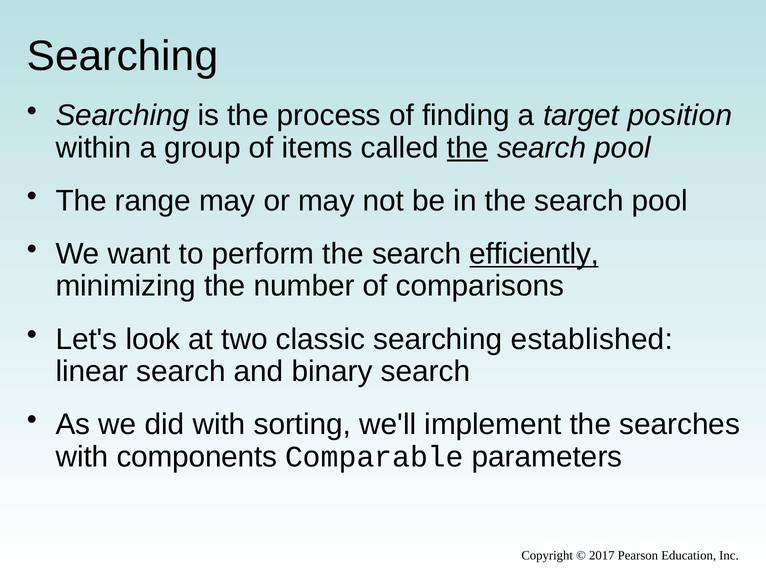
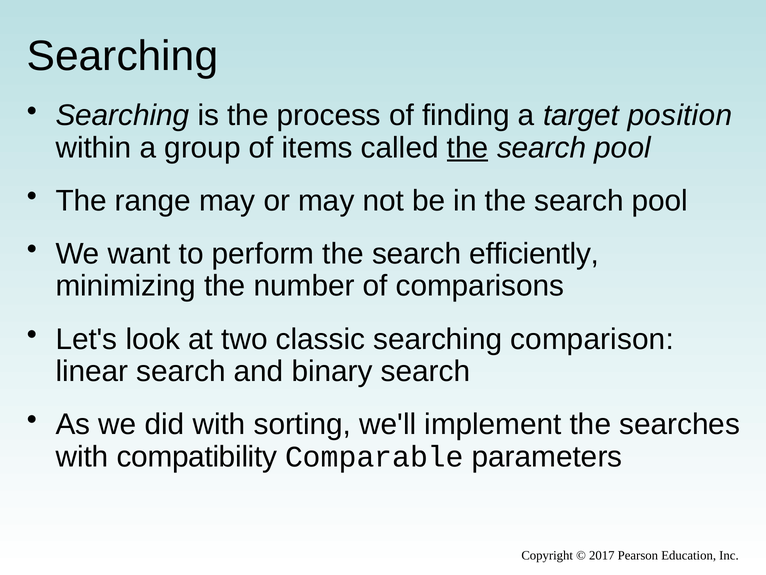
efficiently underline: present -> none (534, 254)
established: established -> comparison (592, 339)
components: components -> compatibility (197, 456)
